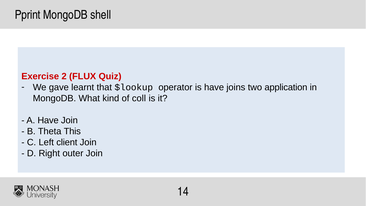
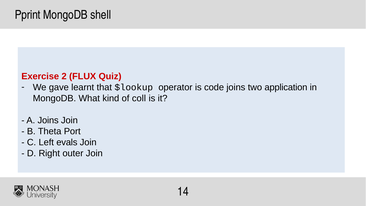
is have: have -> code (214, 87)
A Have: Have -> Joins (48, 120)
This: This -> Port (72, 131)
client: client -> evals (67, 142)
